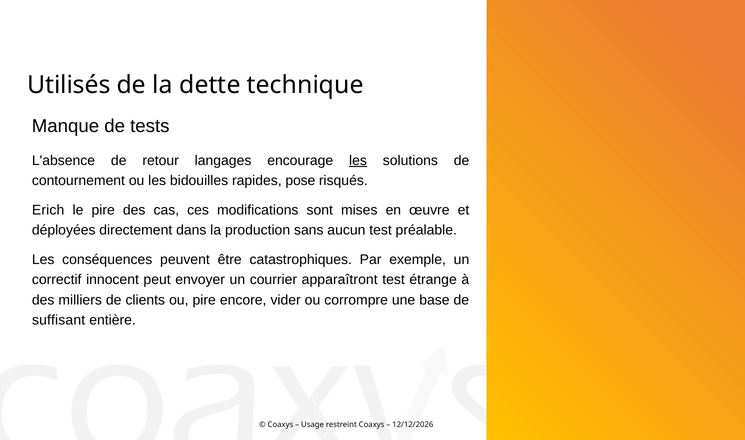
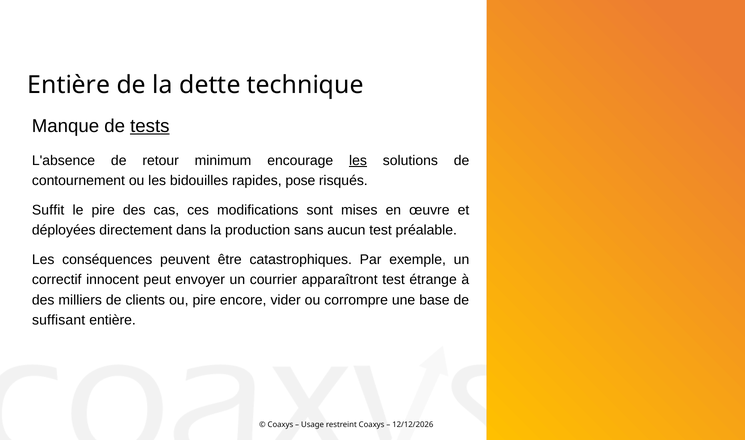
Utilisés: Utilisés -> Entière (69, 85)
tests underline: none -> present (150, 126)
langages: langages -> minimum (223, 161)
Erich: Erich -> Suffit (48, 210)
